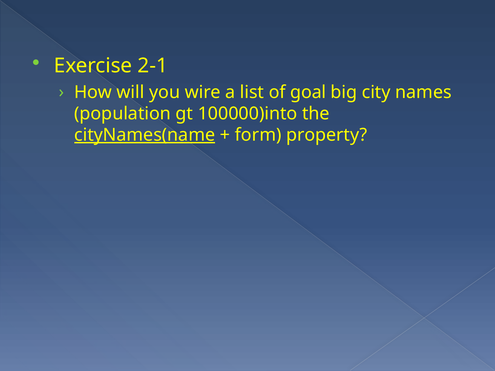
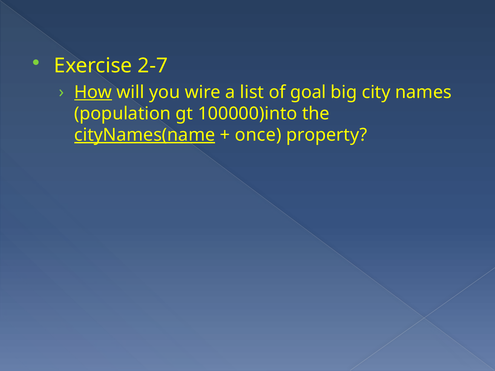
2-1: 2-1 -> 2-7 (153, 66)
How underline: none -> present (93, 92)
form: form -> once (258, 135)
